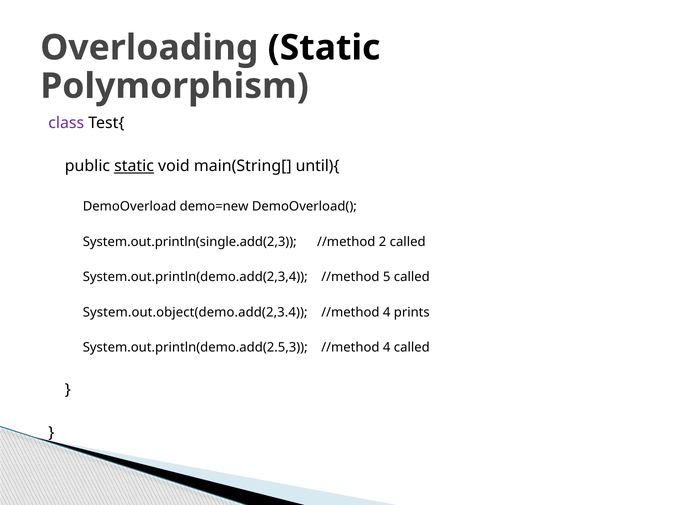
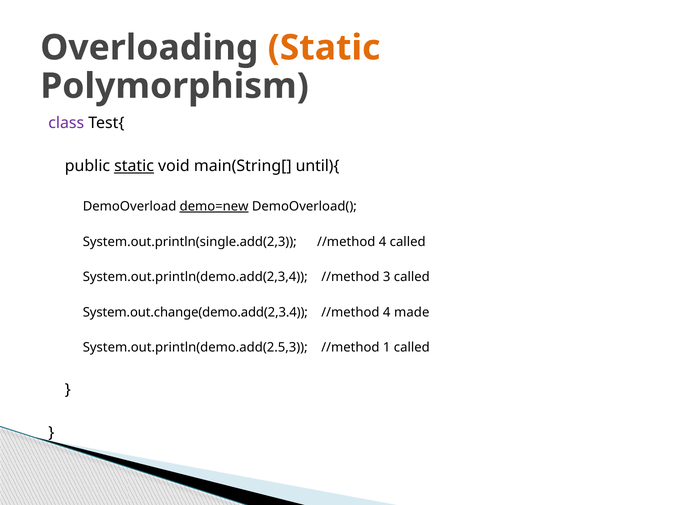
Static colour: black -> orange (324, 48)
demo=new underline: none -> present (214, 206)
2: 2 -> 4 (382, 242)
5: 5 -> 3 (387, 277)
System.out.object(demo.add(2,3.4: System.out.object(demo.add(2,3.4 -> System.out.change(demo.add(2,3.4 (195, 312)
prints: prints -> made (412, 312)
System.out.println(demo.add(2.5,3 //method 4: 4 -> 1 (387, 347)
